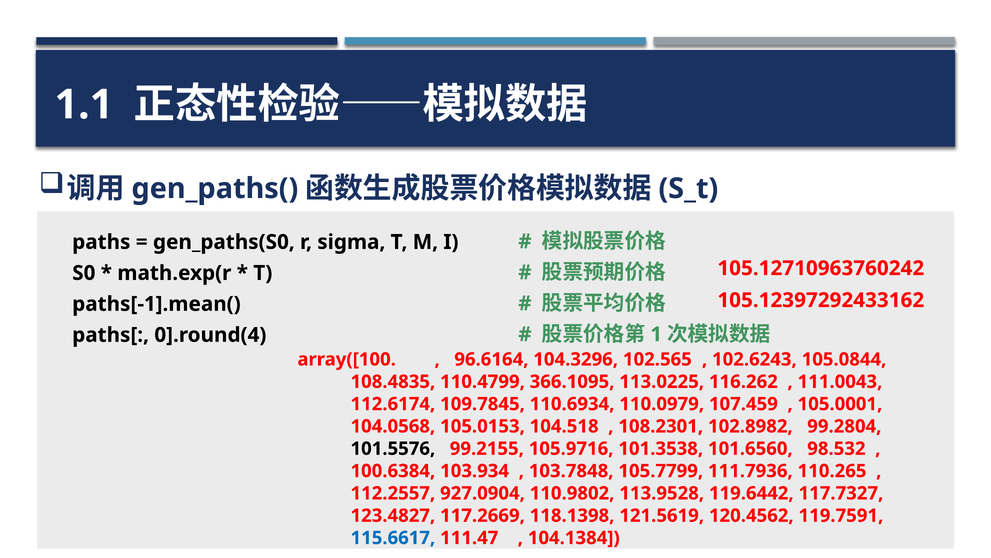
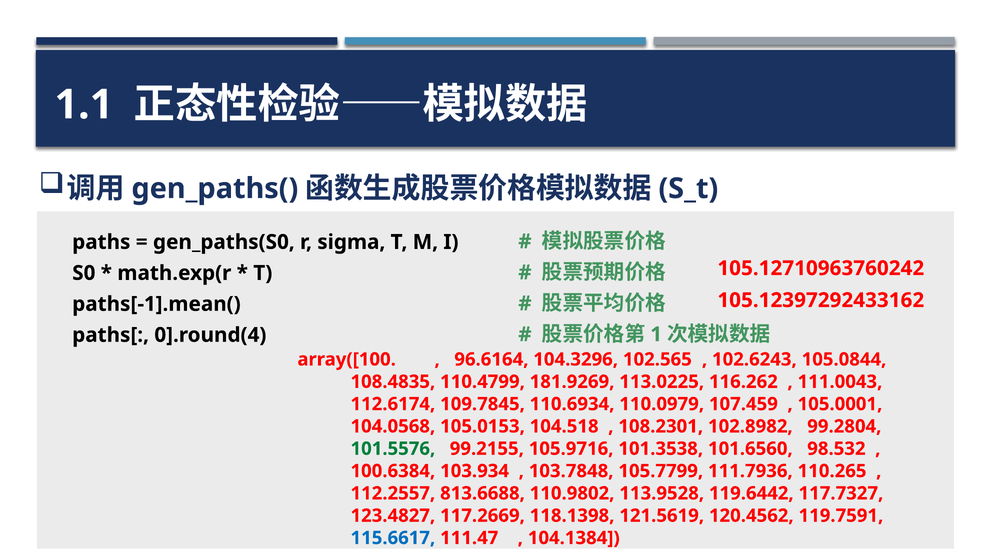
366.1095: 366.1095 -> 181.9269 (572, 381)
101.5576 colour: black -> green (393, 448)
927.0904: 927.0904 -> 813.6688 (483, 493)
